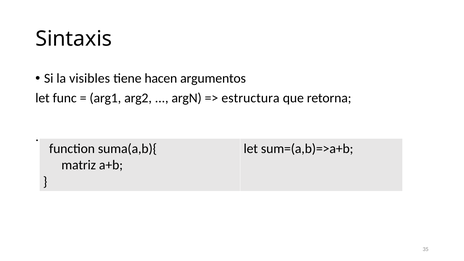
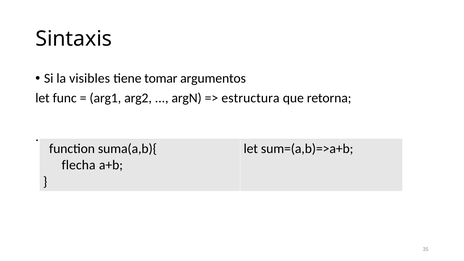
hacen: hacen -> tomar (161, 78)
matriz: matriz -> flecha (79, 165)
